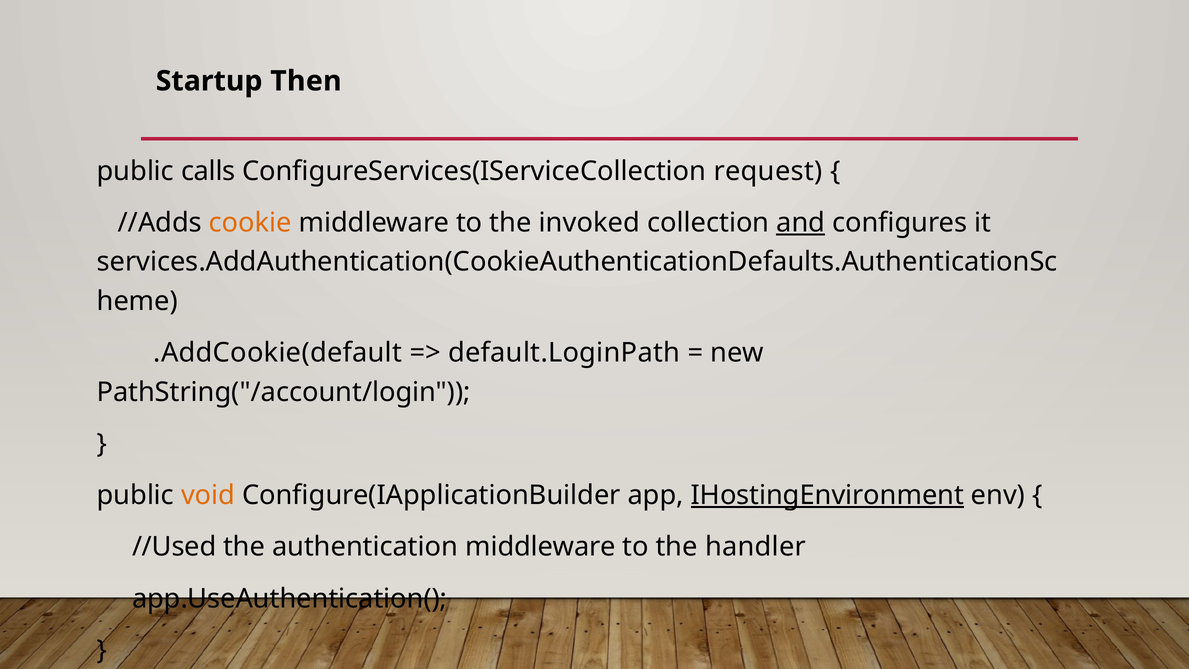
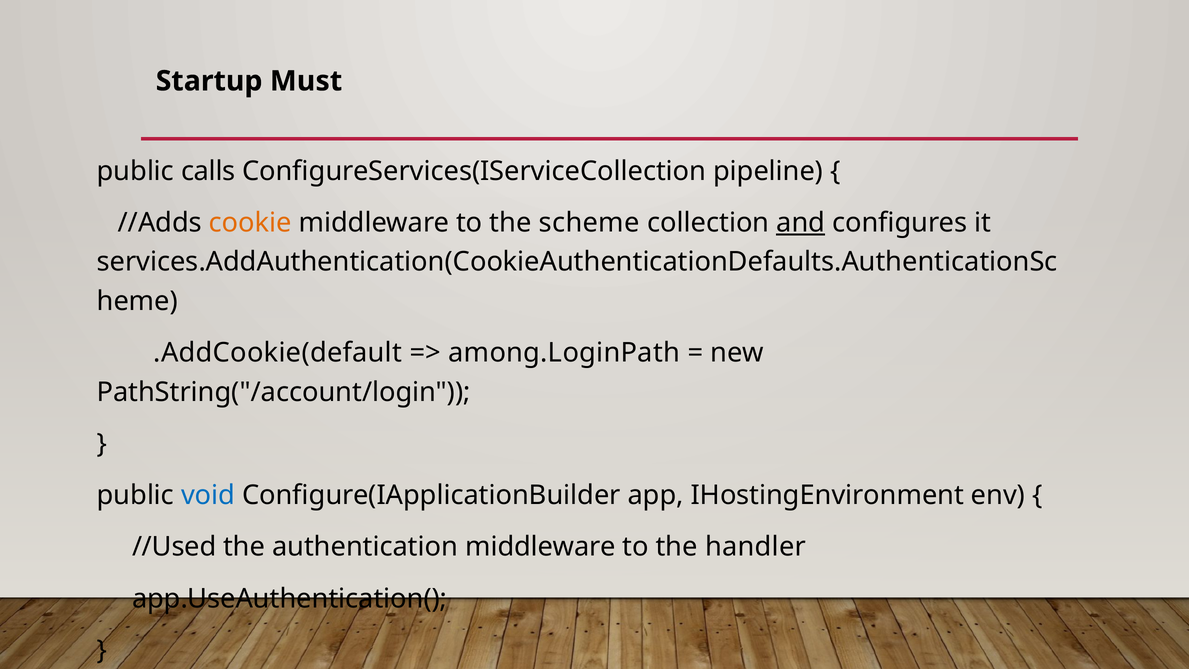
Then: Then -> Must (306, 81)
request: request -> pipeline (768, 171)
invoked: invoked -> scheme (589, 223)
default.LoginPath: default.LoginPath -> among.LoginPath (564, 353)
void colour: orange -> blue (208, 495)
IHostingEnvironment underline: present -> none (827, 495)
